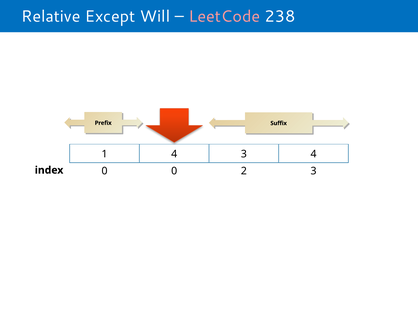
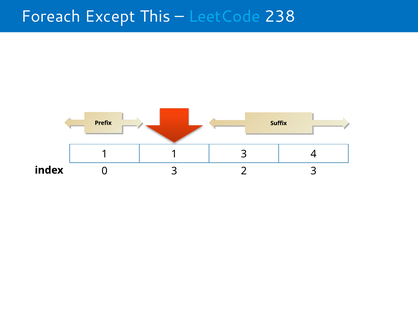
Relative: Relative -> Foreach (51, 17)
Will: Will -> This (155, 17)
LeetCode colour: pink -> light blue (224, 17)
4: 4 -> 1 (174, 154)
0: 0 -> 3 (174, 171)
